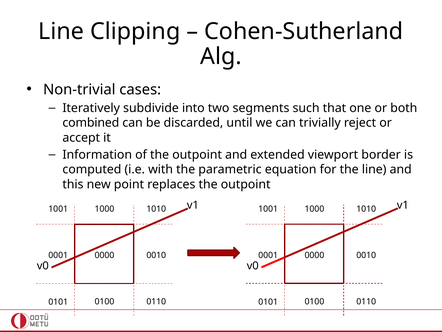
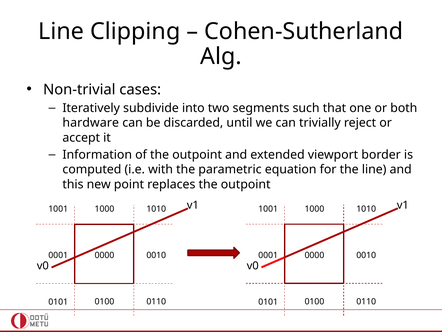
combined: combined -> hardware (91, 123)
